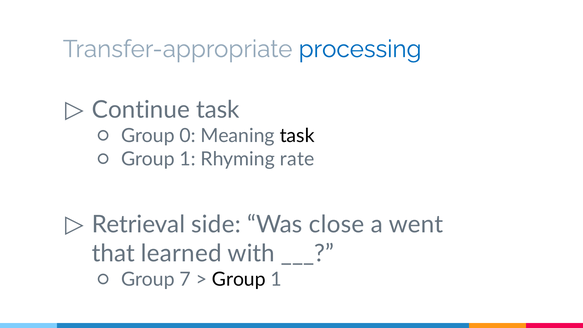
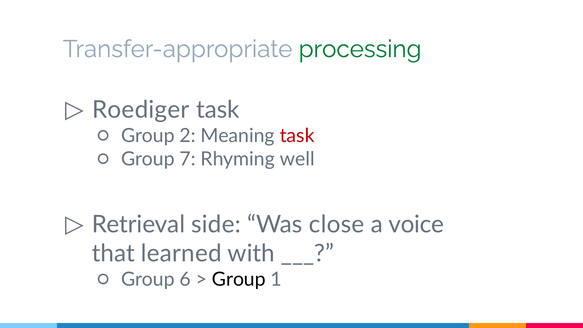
processing colour: blue -> green (360, 49)
Continue: Continue -> Roediger (141, 110)
0: 0 -> 2 (188, 136)
task colour: black -> red (297, 136)
1: 1 -> 7 (188, 159)
rate: rate -> well (297, 159)
went: went -> voice (416, 224)
7: 7 -> 6 (185, 279)
